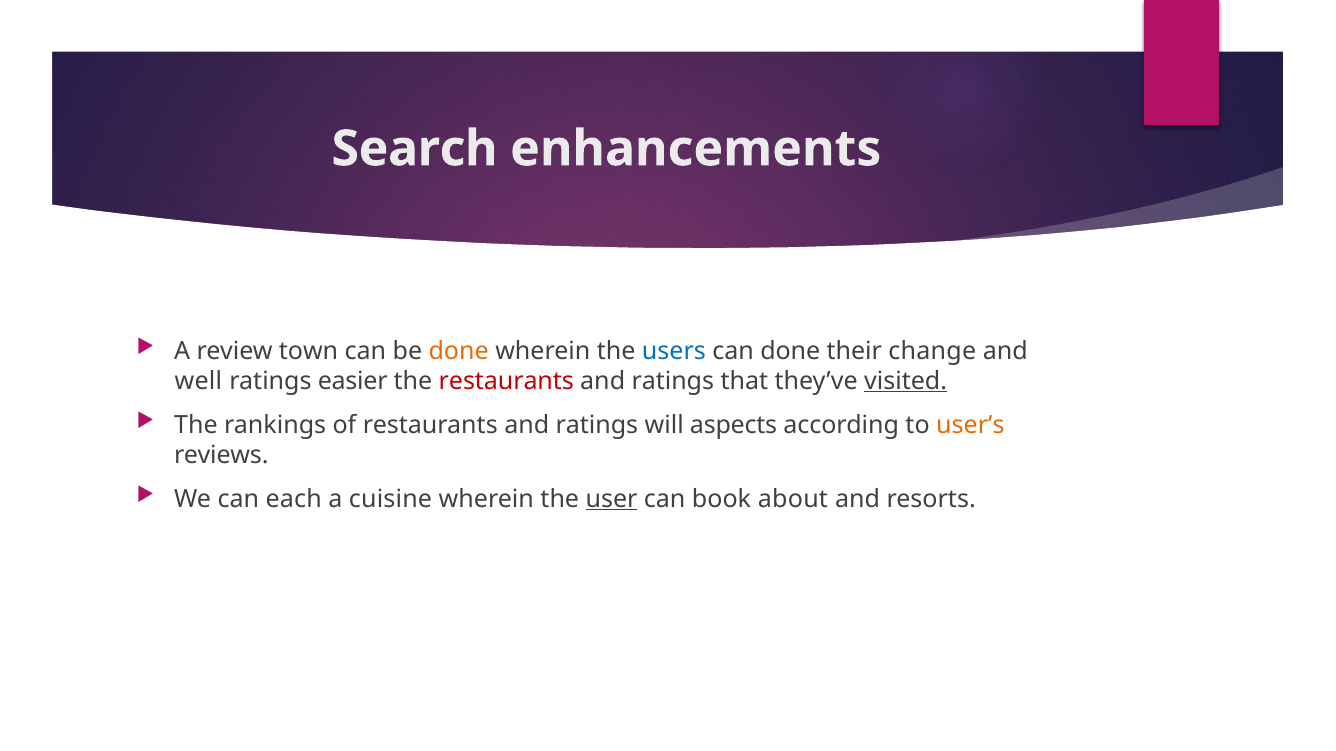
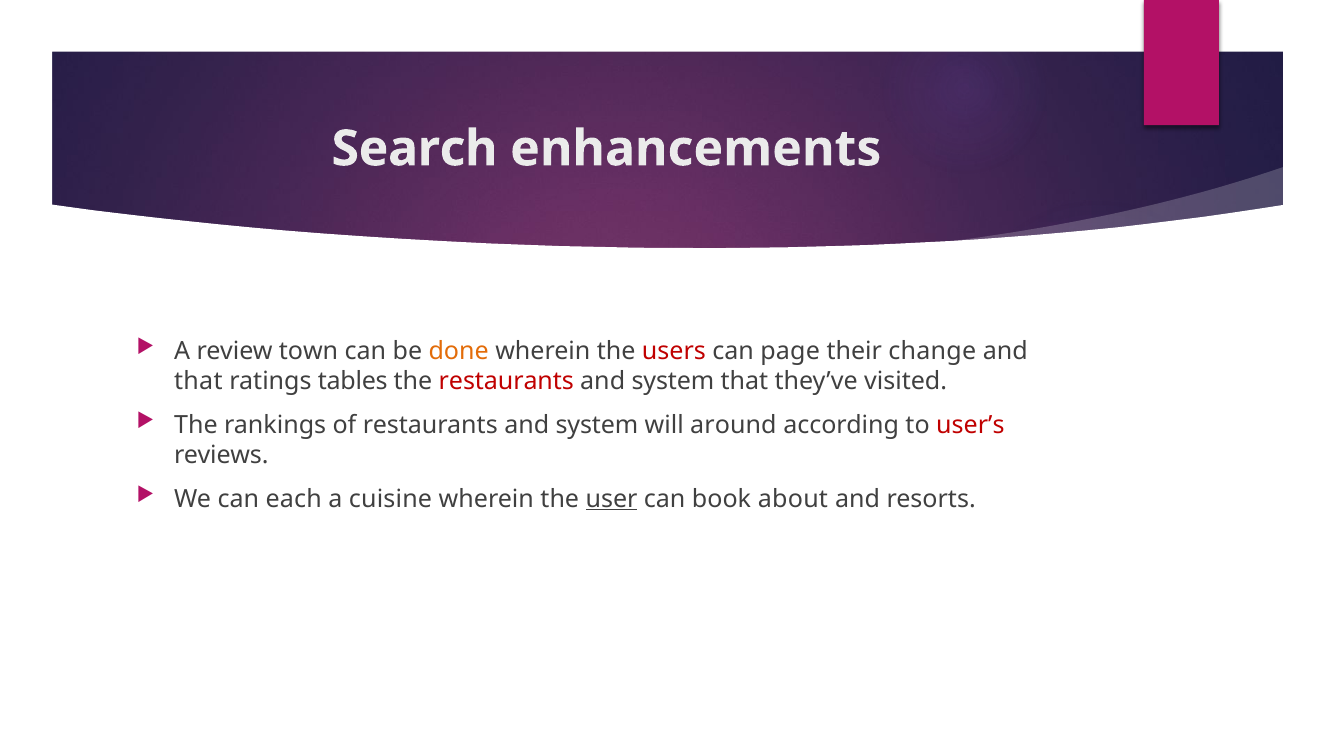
users colour: blue -> red (674, 351)
can done: done -> page (790, 351)
well: well -> that (198, 381)
easier: easier -> tables (353, 381)
ratings: ratings -> system (673, 381)
visited underline: present -> none (906, 381)
of restaurants and ratings: ratings -> system (597, 425)
aspects: aspects -> around (733, 425)
user’s colour: orange -> red (970, 425)
